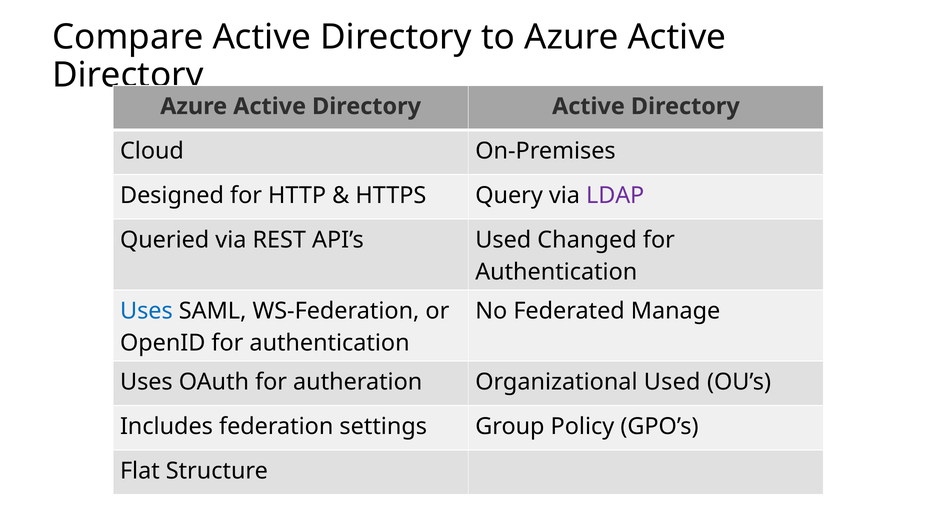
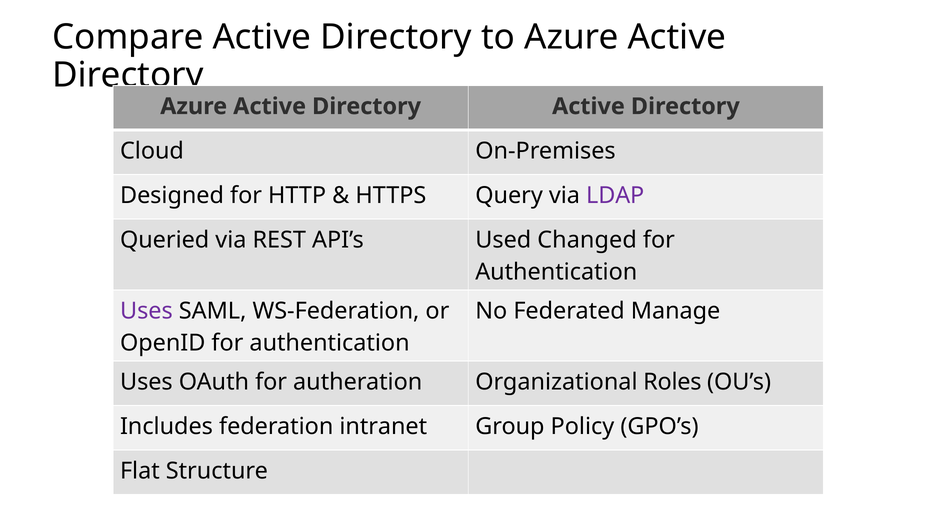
Uses colour: blue -> purple (146, 311)
Organizational Used: Used -> Roles (672, 382)
settings: settings -> intranet (383, 426)
